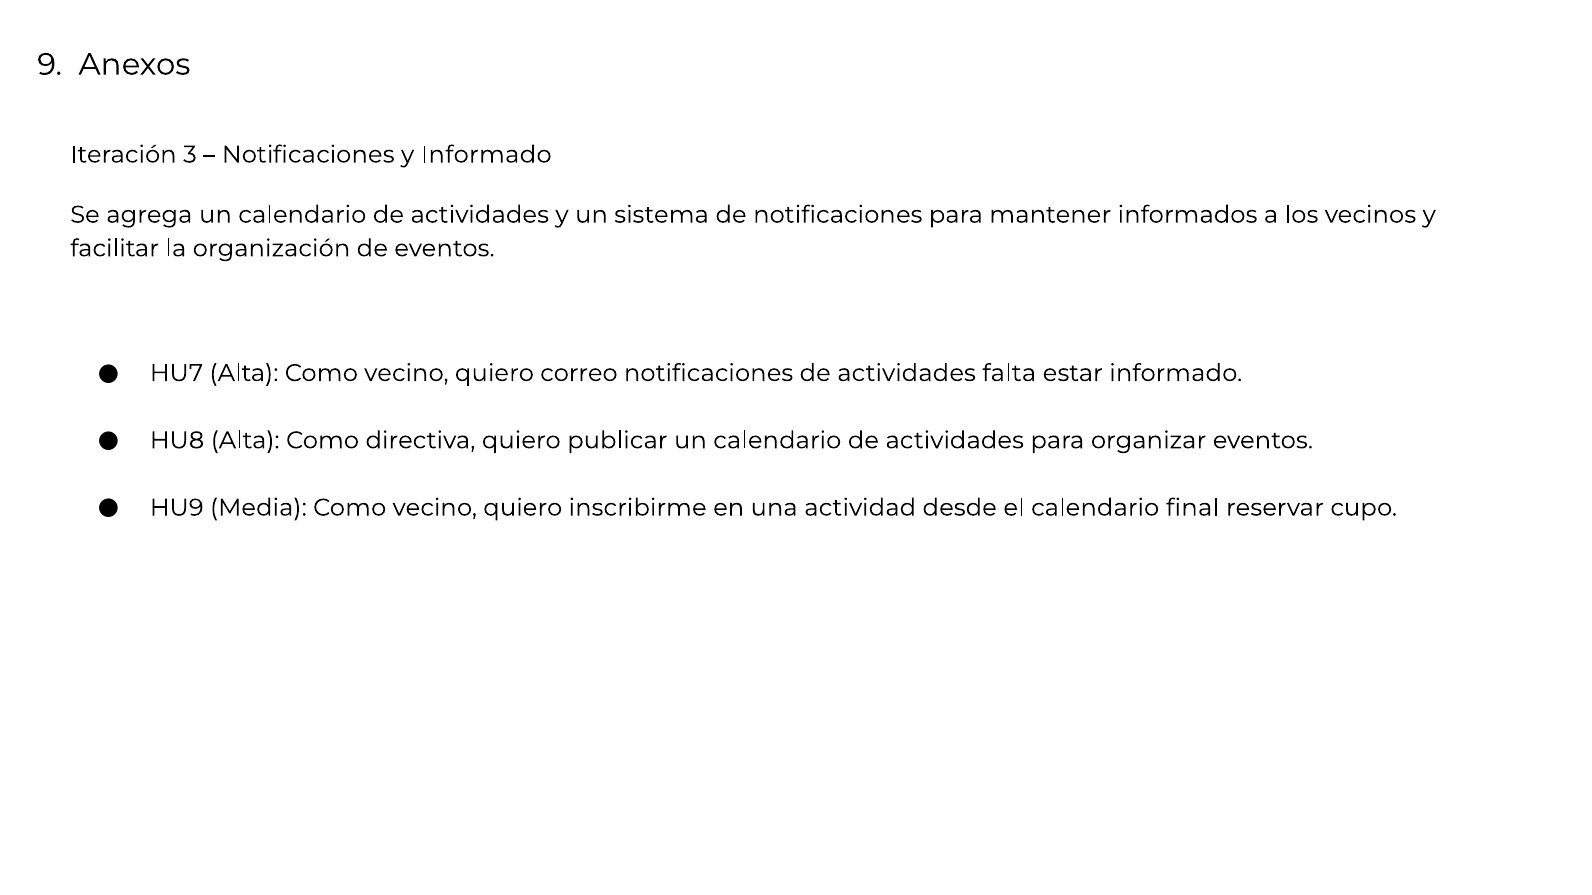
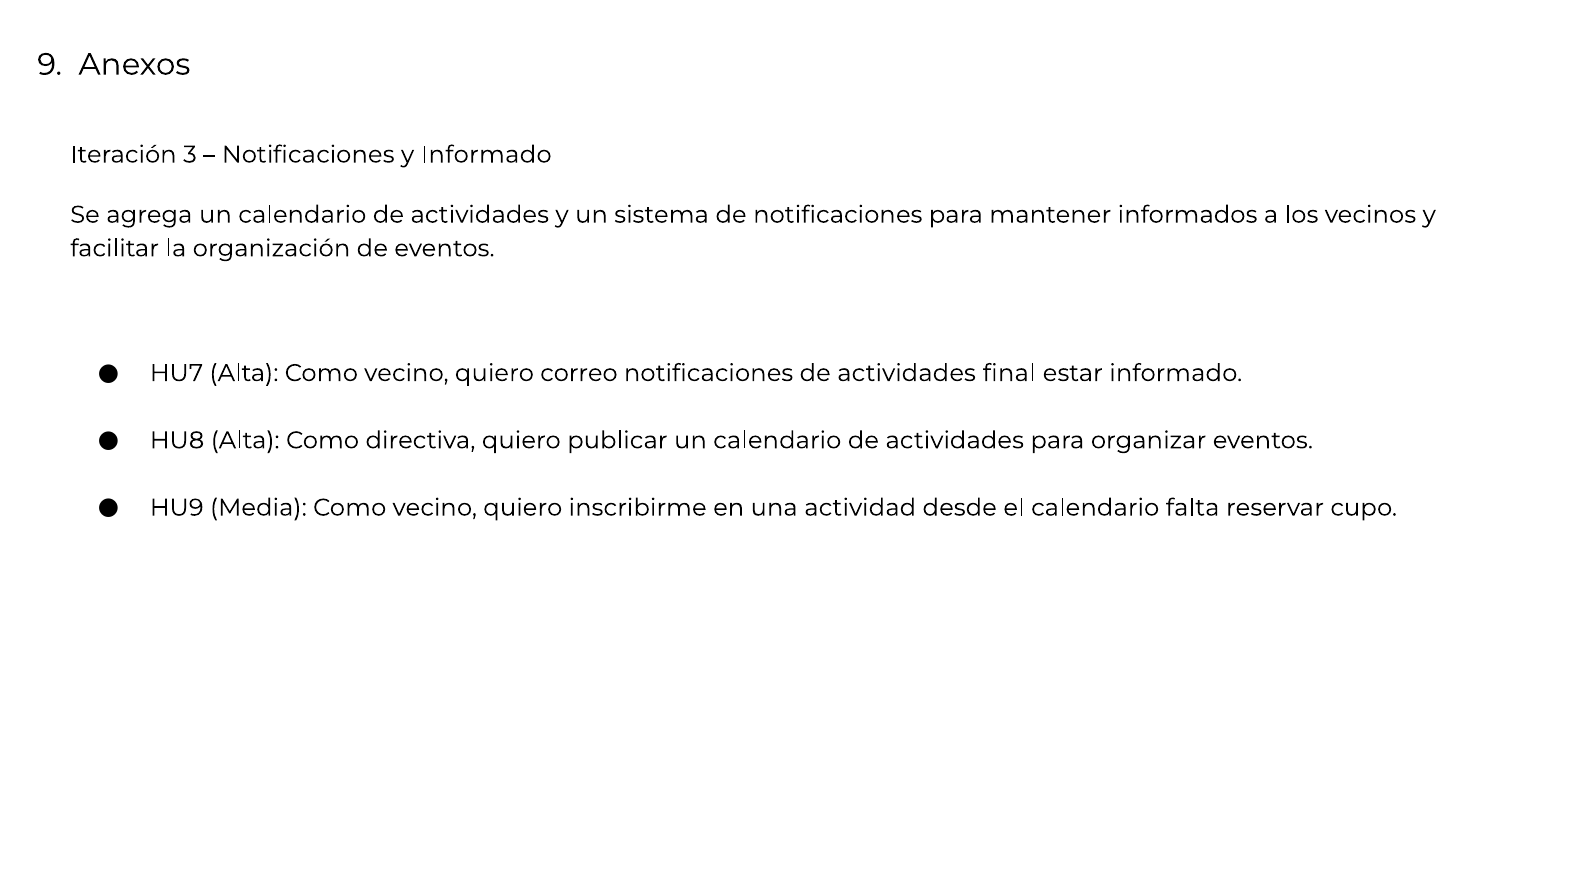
falta: falta -> final (1009, 373)
final: final -> falta (1193, 508)
